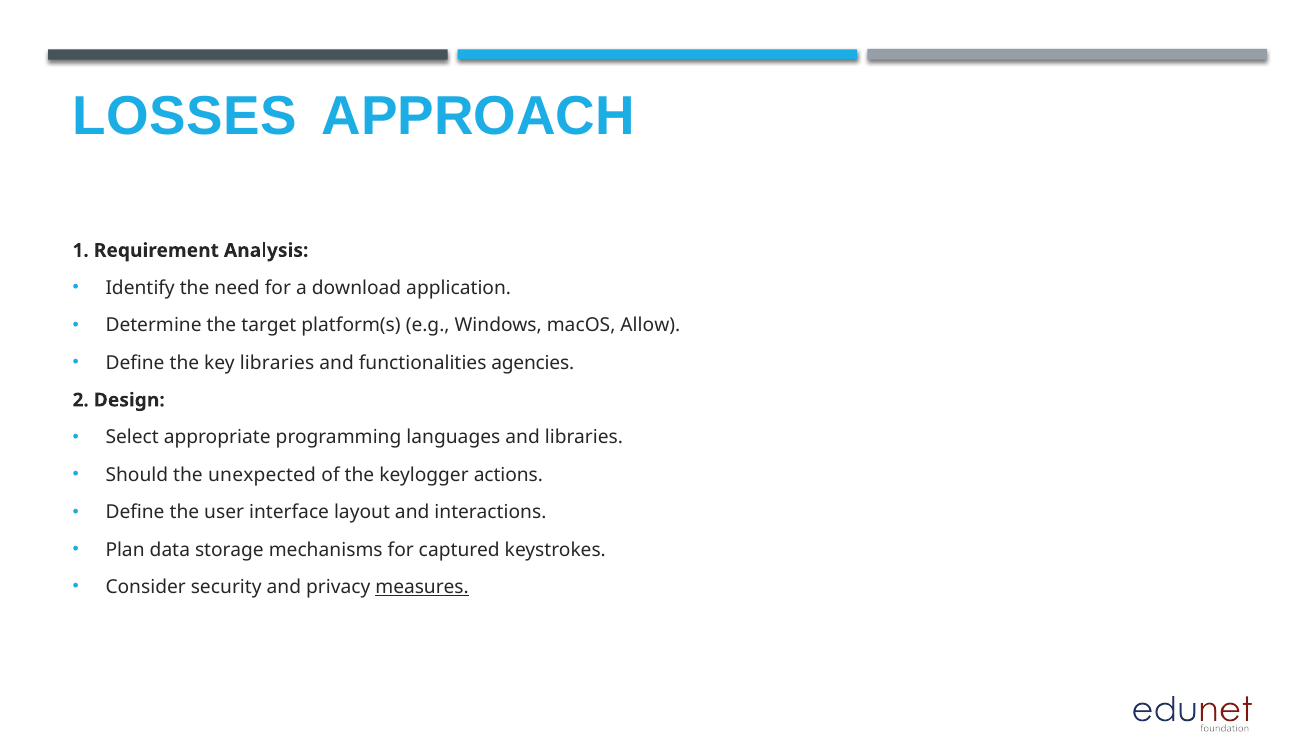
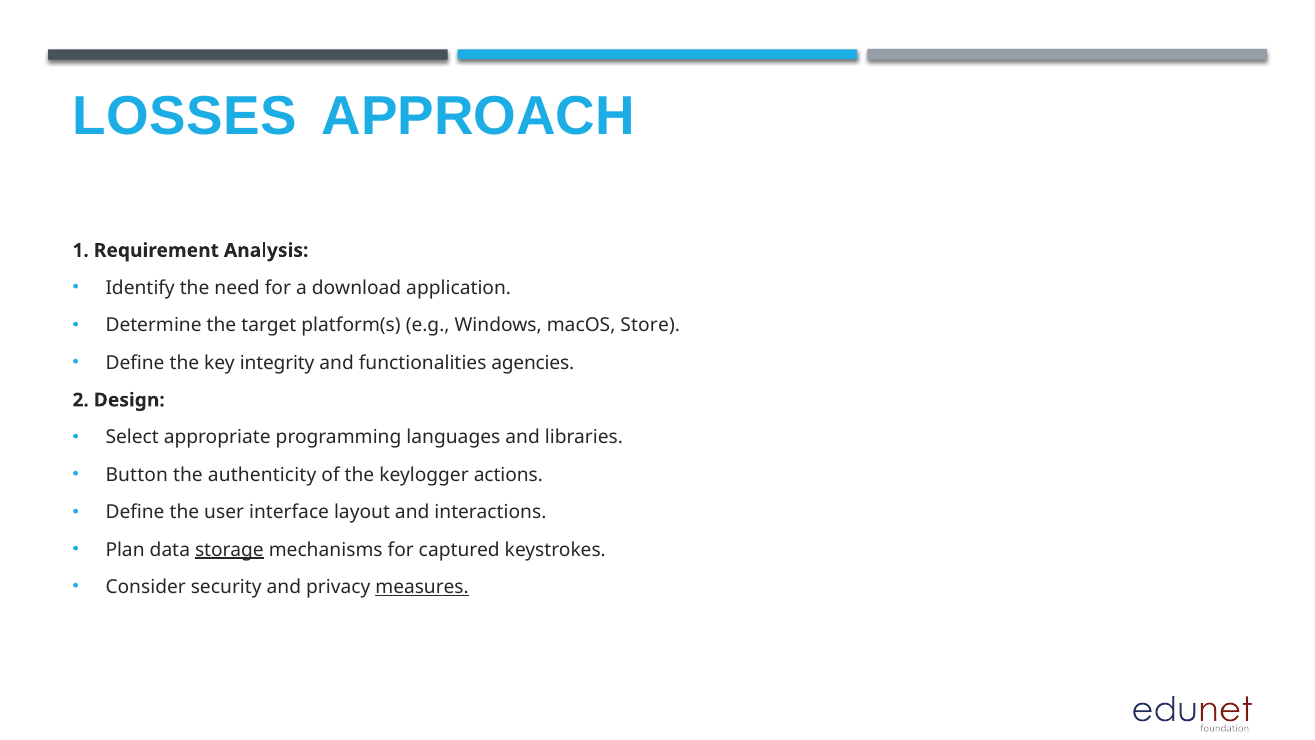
Allow: Allow -> Store (650, 325)
key libraries: libraries -> integrity (277, 363)
Should: Should -> Button (137, 475)
unexpected: unexpected -> authenticity (262, 475)
storage underline: none -> present (229, 549)
